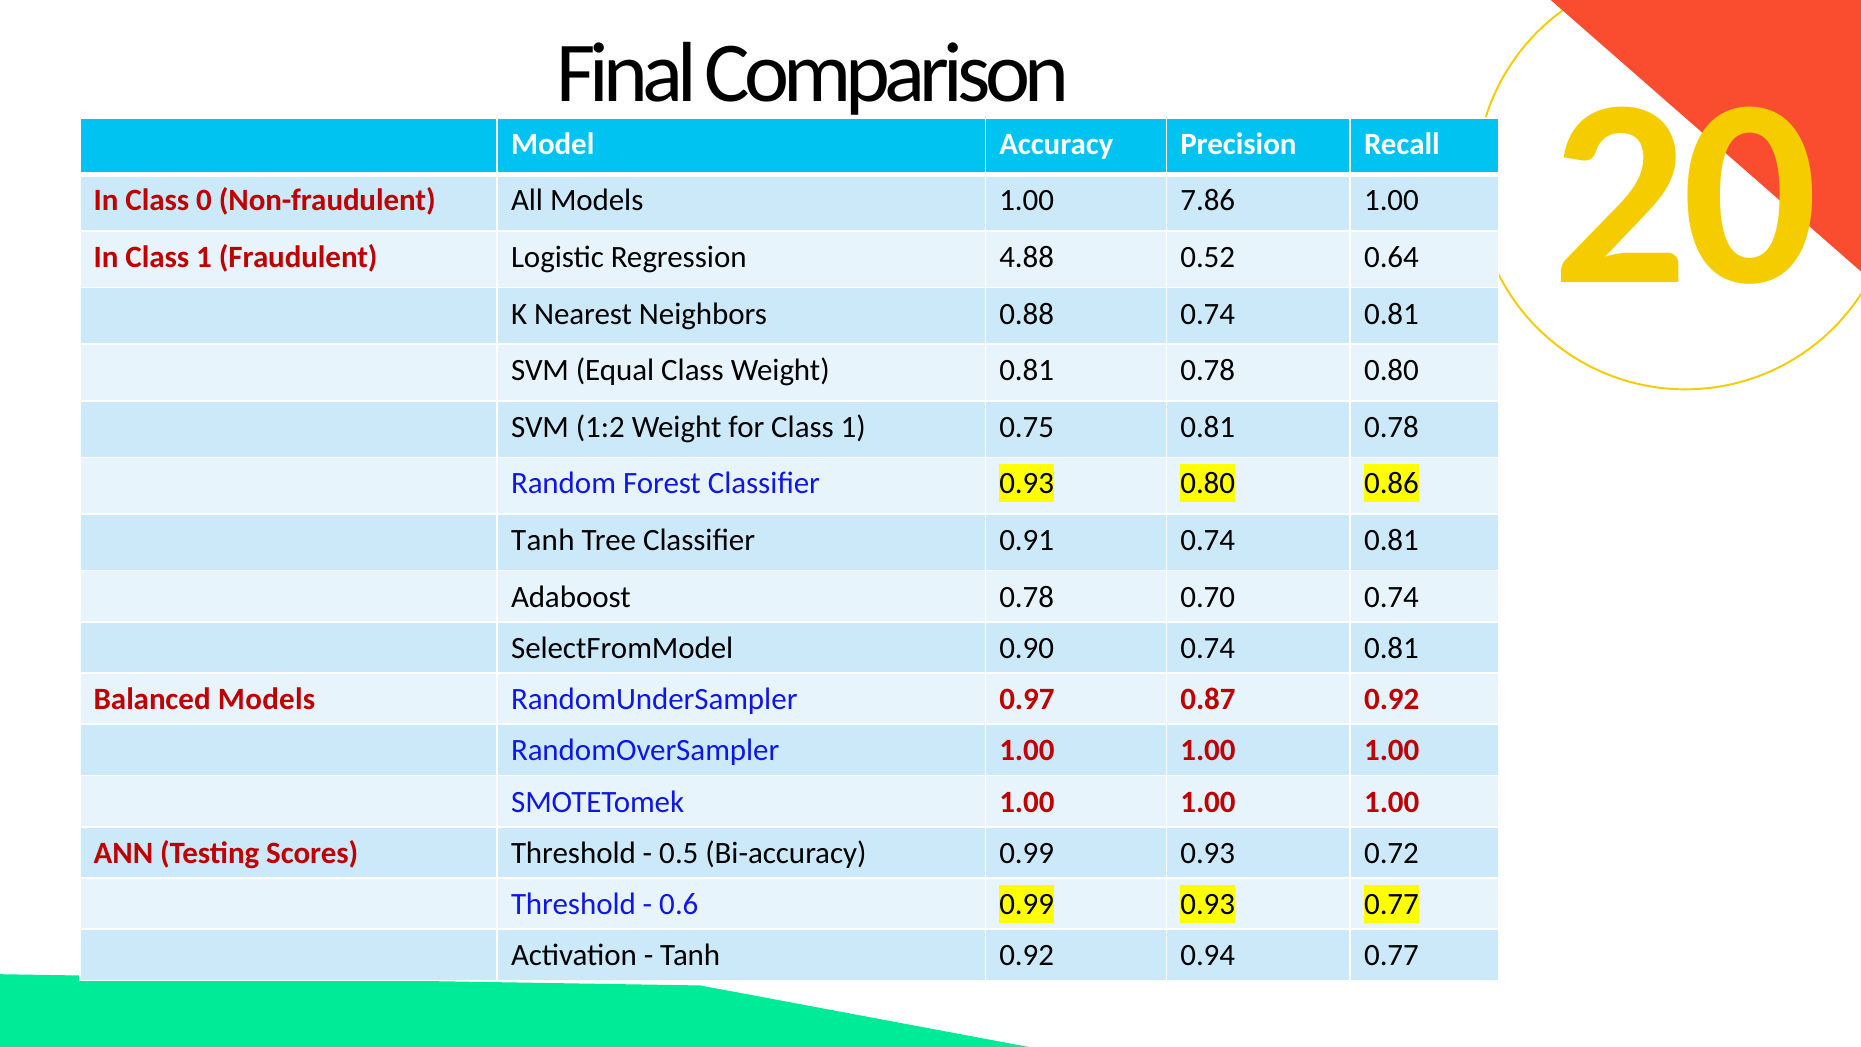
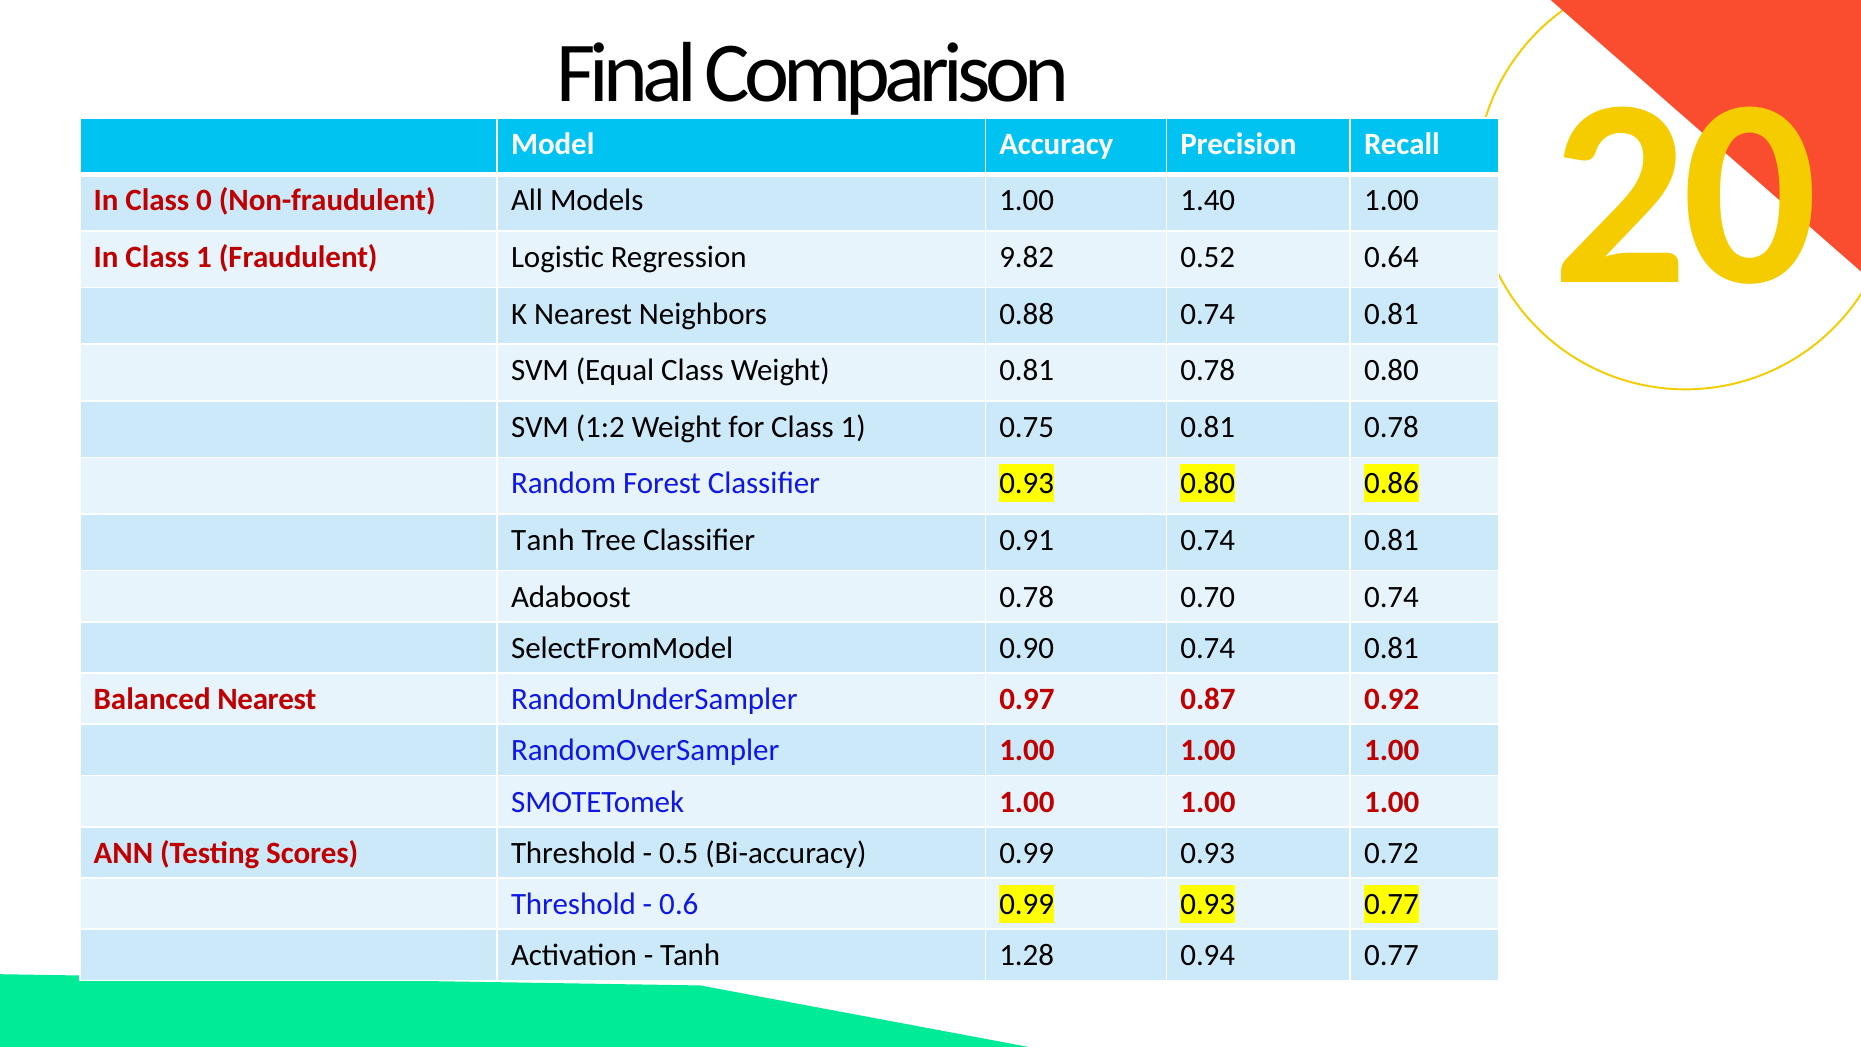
7.86: 7.86 -> 1.40 (1208, 201)
4.88: 4.88 -> 9.82 (1027, 257)
Balanced Models: Models -> Nearest (267, 699)
Tanh 0.92: 0.92 -> 1.28 (1027, 955)
